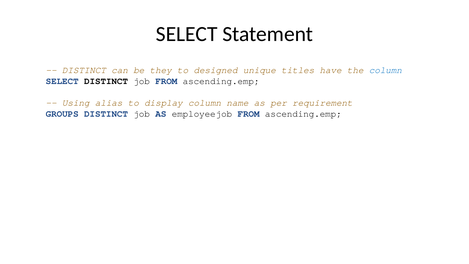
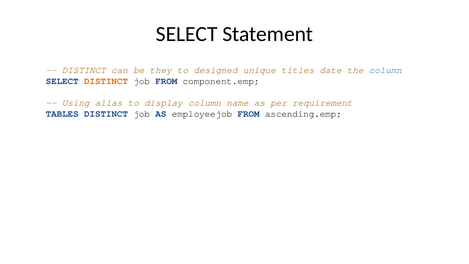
have: have -> date (331, 70)
DISTINCT colour: black -> orange (106, 81)
job FROM ascending.emp: ascending.emp -> component.emp (221, 81)
GROUPS: GROUPS -> TABLES (62, 114)
